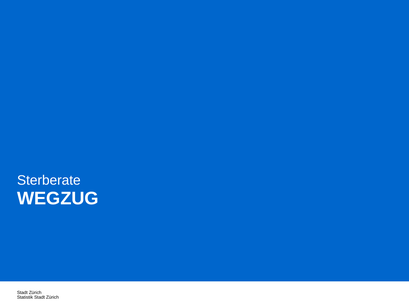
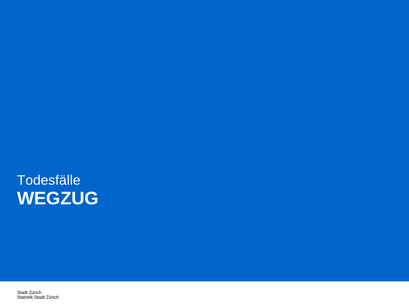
Sterberate: Sterberate -> Todesfälle (49, 180)
